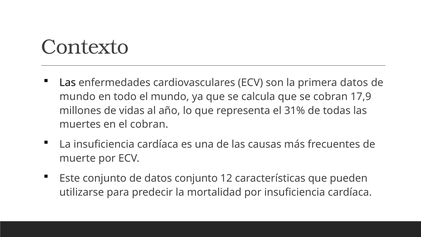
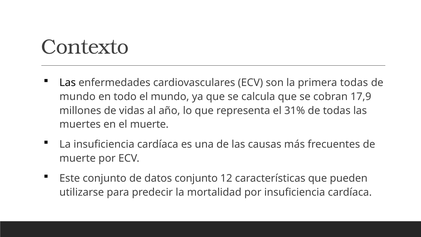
primera datos: datos -> todas (354, 83)
el cobran: cobran -> muerte (149, 124)
